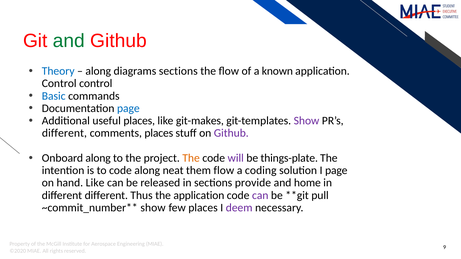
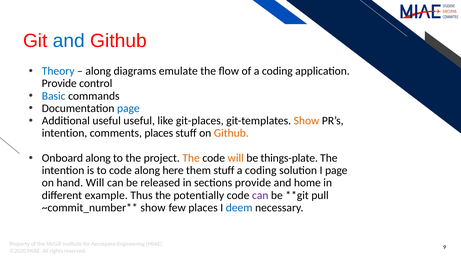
and colour: green -> blue (69, 41)
diagrams sections: sections -> emulate (178, 71)
of a known: known -> coding (277, 71)
Control: Control -> Provide (59, 84)
useful places: places -> useful (139, 121)
git-makes: git-makes -> git-places (200, 121)
Show colour: purple -> orange (307, 121)
different: different -> intention (65, 133)
Github colour: purple -> orange (231, 133)
will colour: purple -> orange (236, 158)
neat: neat -> here (173, 171)
them flow: flow -> stuff (224, 171)
hand Like: Like -> Will (95, 183)
different different: different -> example (106, 196)
the application: application -> potentially (199, 196)
deem colour: purple -> blue (239, 208)
